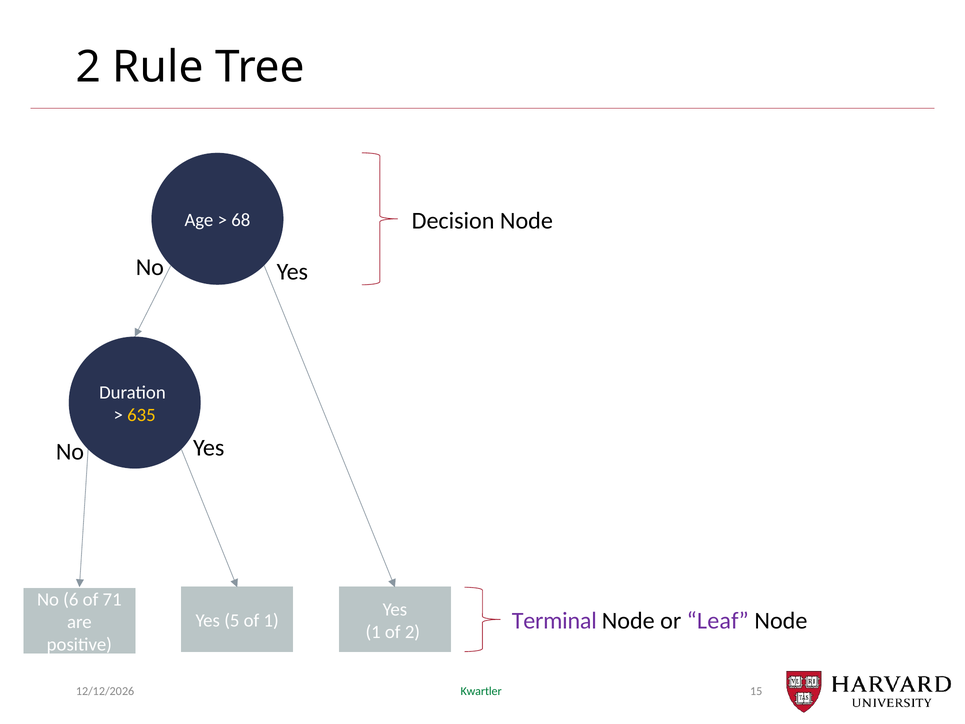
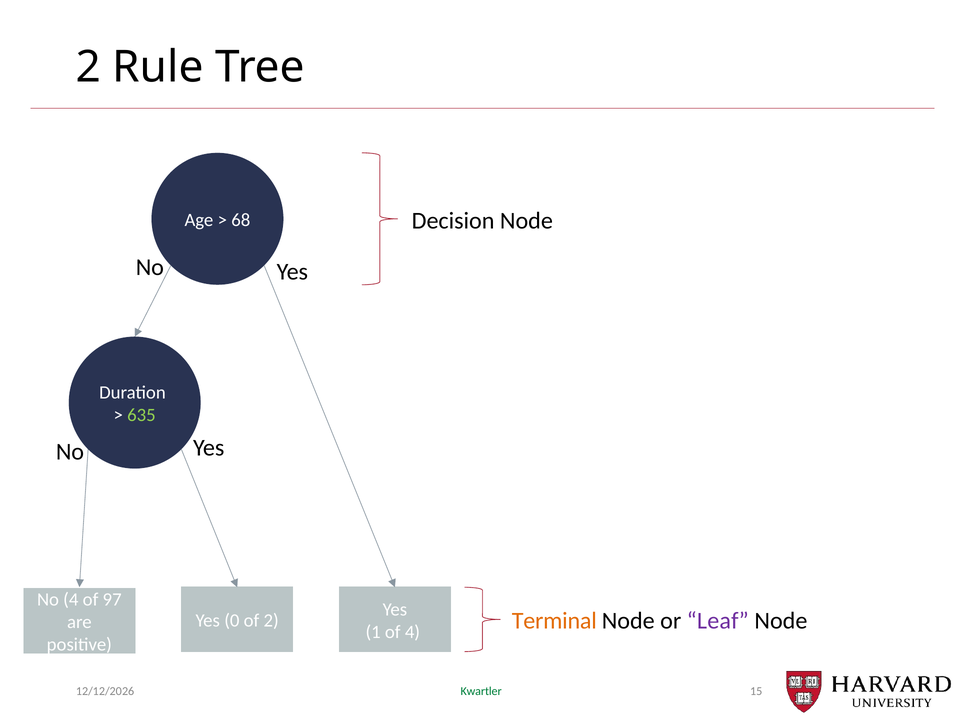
635 colour: yellow -> light green (141, 415)
No 6: 6 -> 4 (71, 599)
71: 71 -> 97 (112, 599)
Terminal colour: purple -> orange (554, 621)
5: 5 -> 0 (232, 621)
of 1: 1 -> 2 (271, 621)
of 2: 2 -> 4 (412, 632)
